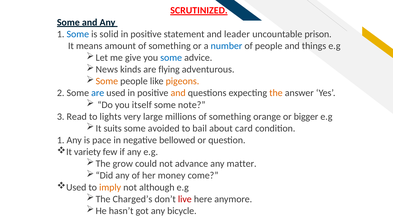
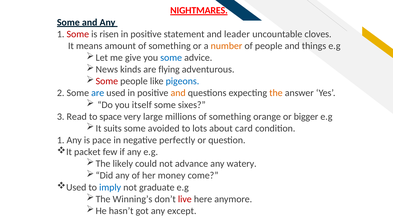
SCRUTINIZED: SCRUTINIZED -> NIGHTMARES (199, 10)
Some colour: blue -> red (78, 34)
solid: solid -> risen (109, 34)
prison: prison -> cloves (318, 34)
number colour: blue -> orange (226, 46)
Some colour: orange -> red (107, 81)
pigeons colour: orange -> blue (182, 81)
note: note -> sixes (192, 105)
lights: lights -> space (111, 117)
bail: bail -> lots (200, 128)
bellowed: bellowed -> perfectly (177, 140)
variety: variety -> packet (87, 152)
grow: grow -> likely (123, 164)
matter: matter -> watery (242, 164)
imply colour: orange -> blue (110, 187)
although: although -> graduate (157, 187)
Charged’s: Charged’s -> Winning’s (132, 199)
bicycle: bicycle -> except (182, 211)
